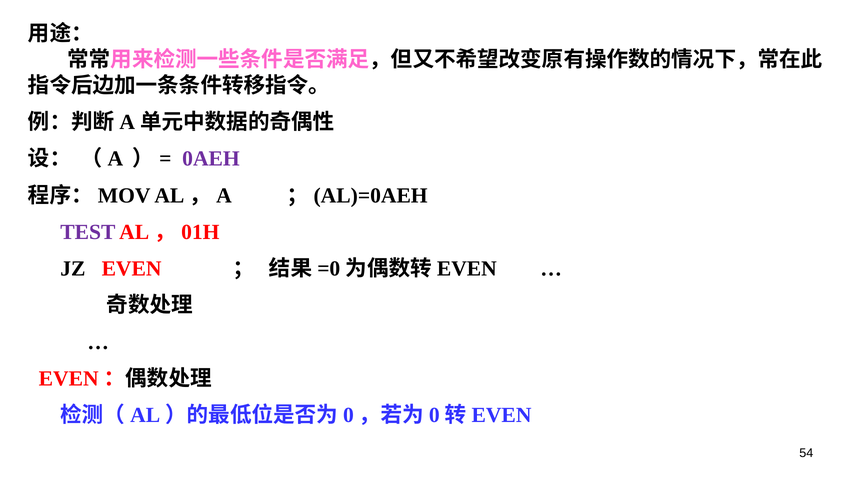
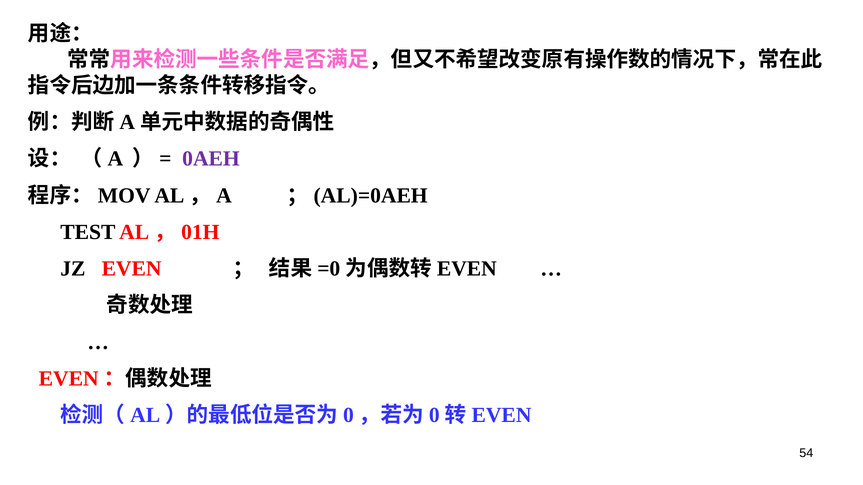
TEST colour: purple -> black (88, 232)
